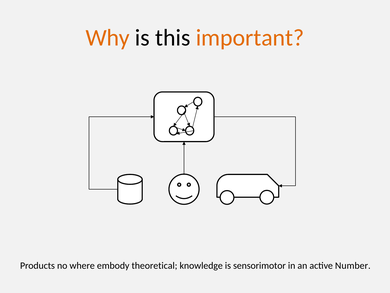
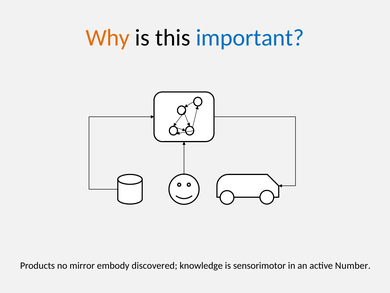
important colour: orange -> blue (250, 38)
where: where -> mirror (82, 265)
theoretical: theoretical -> discovered (154, 265)
